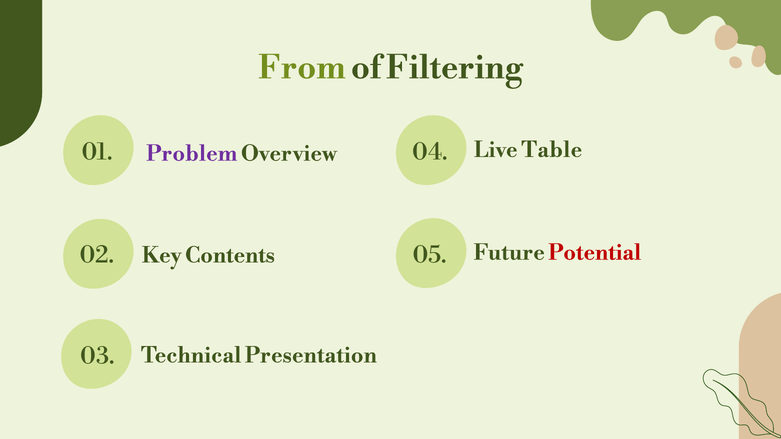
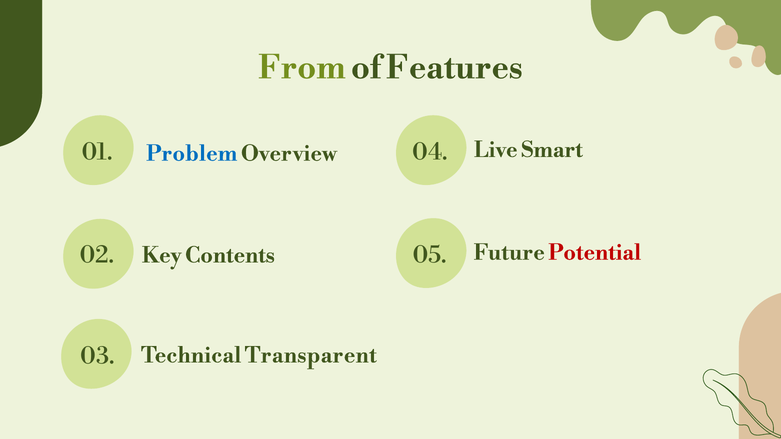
Filtering: Filtering -> Features (454, 68)
Table: Table -> Smart (552, 150)
Problem colour: purple -> blue (192, 154)
Presentation: Presentation -> Transparent (311, 356)
